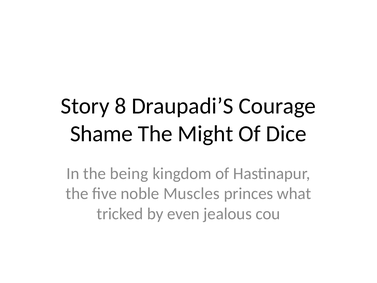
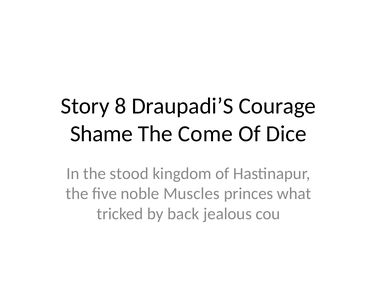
Might: Might -> Come (205, 134)
being: being -> stood (129, 173)
even: even -> back (183, 214)
